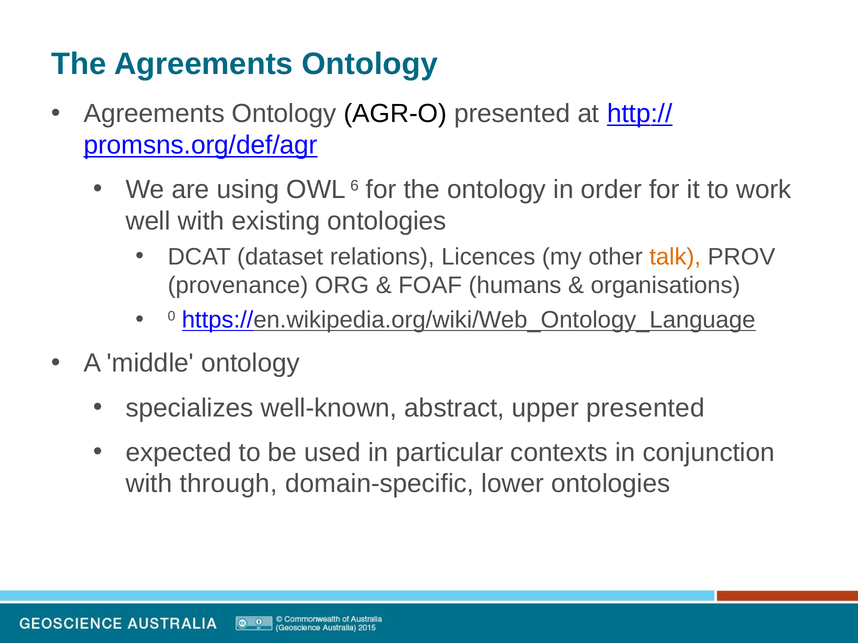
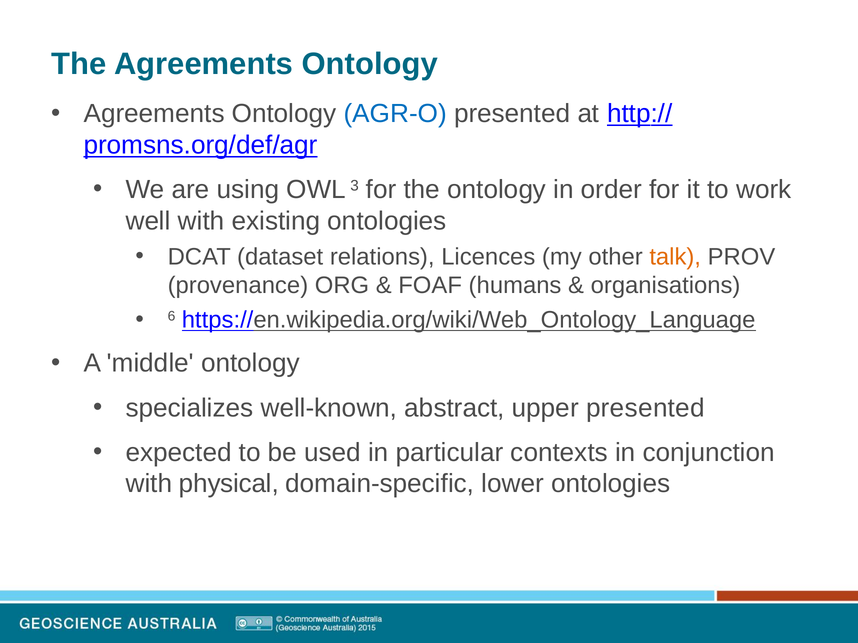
AGR-O colour: black -> blue (395, 114)
6: 6 -> 3 (355, 186)
0: 0 -> 6 (172, 316)
through: through -> physical (229, 484)
